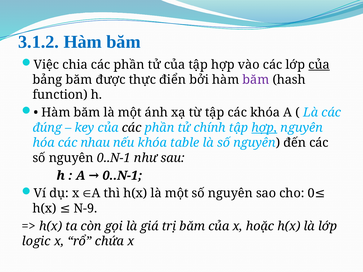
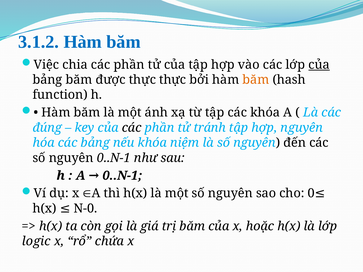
thực điển: điển -> thực (173, 80)
băm colour: purple -> orange (256, 80)
chính: chính -> tránh (210, 128)
hợp underline: present -> none (264, 128)
các nhau: nhau -> bảng (95, 143)
table: table -> niệm (185, 143)
N-9: N-9 -> N-0 (85, 209)
